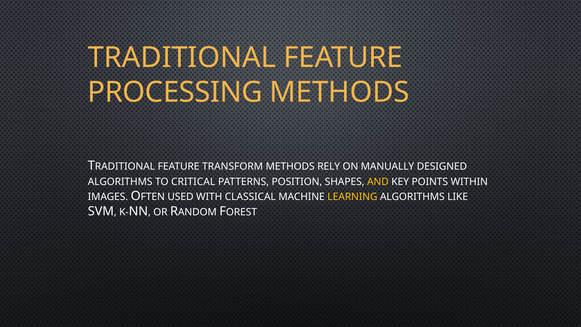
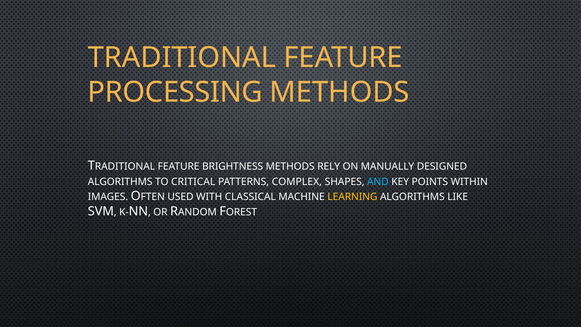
TRANSFORM: TRANSFORM -> BRIGHTNESS (233, 166)
POSITION: POSITION -> COMPLEX (297, 182)
AND colour: yellow -> light blue (378, 182)
